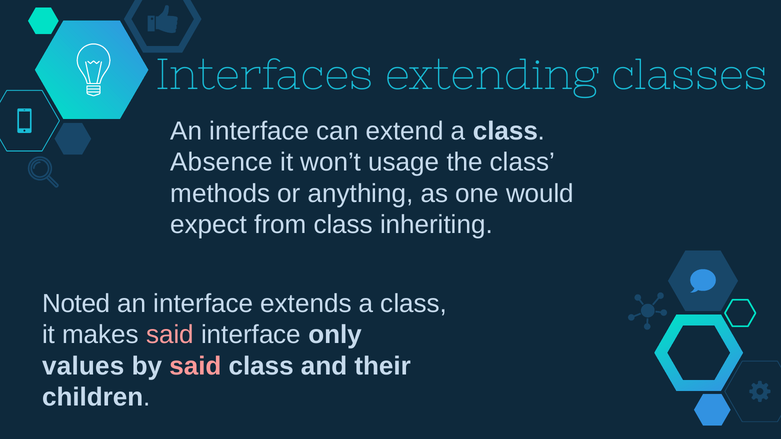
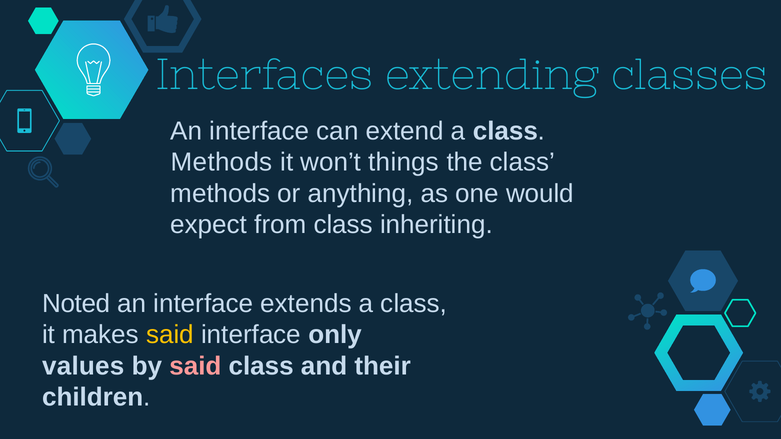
Absence: Absence -> Methods (222, 162)
usage: usage -> things (404, 162)
said colour: pink -> yellow (170, 335)
